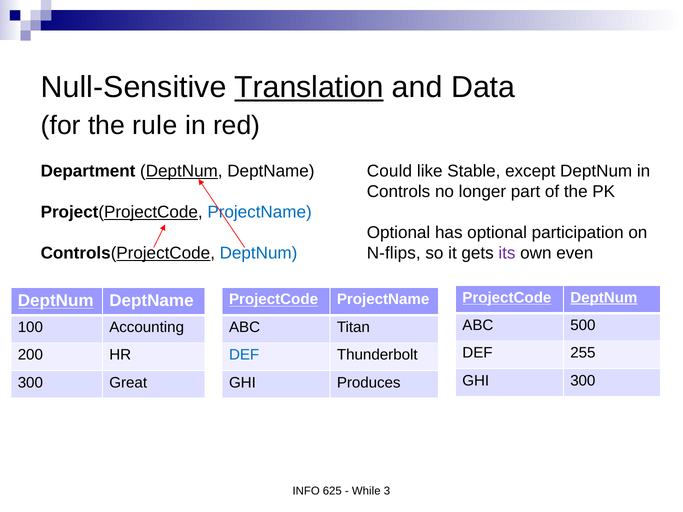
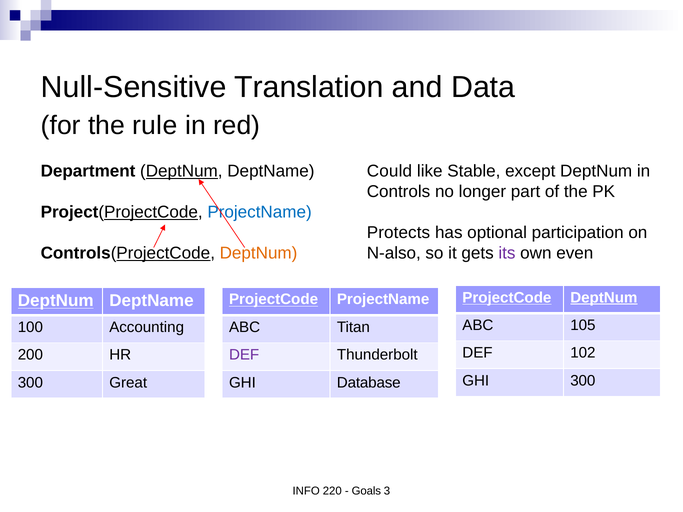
Translation underline: present -> none (309, 87)
Optional: Optional -> Protects (398, 233)
DeptNum colour: blue -> orange (259, 253)
N-flips: N-flips -> N-also (394, 253)
500: 500 -> 105 (583, 325)
255: 255 -> 102 (583, 353)
DEF colour: blue -> purple (244, 355)
Produces: Produces -> Database (369, 383)
625: 625 -> 220 (332, 491)
While: While -> Goals (366, 491)
